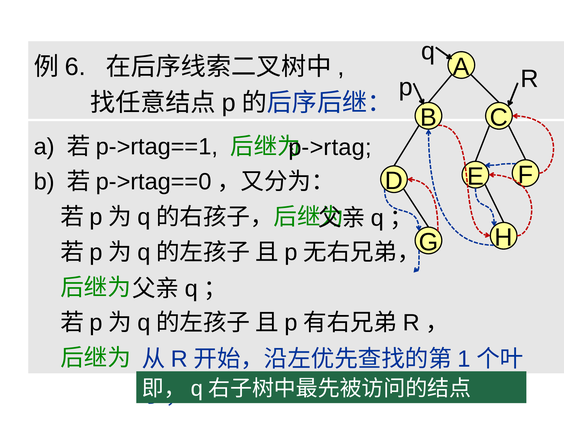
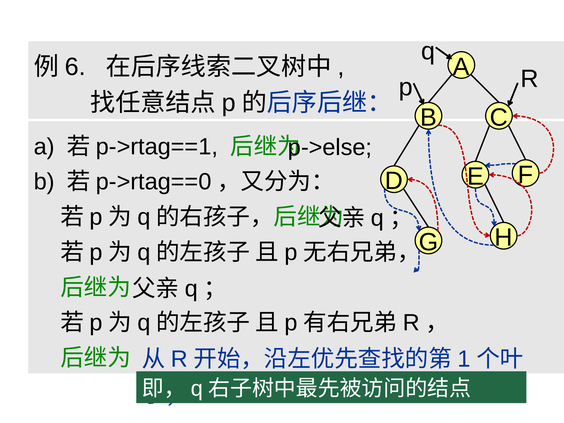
p->rtag: p->rtag -> p->else (330, 148)
